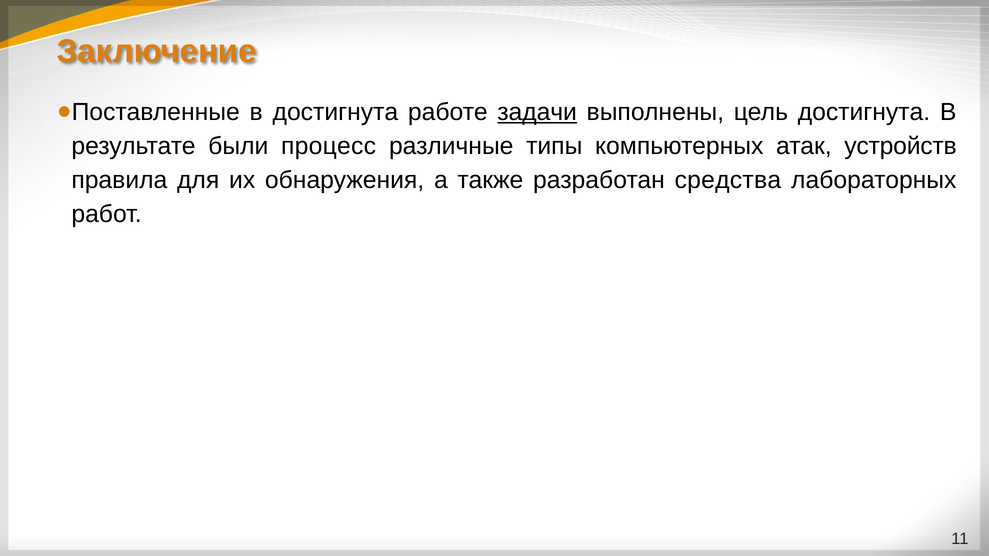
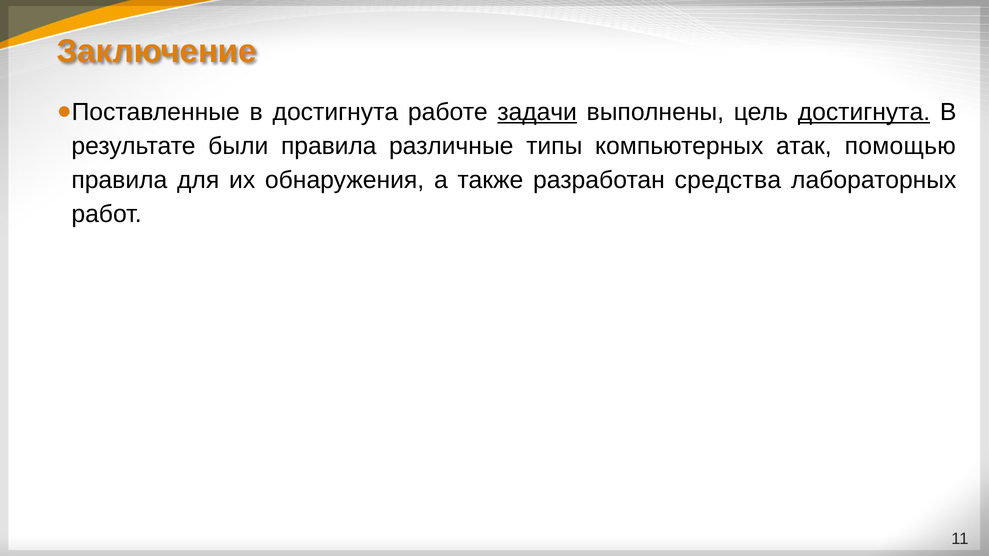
достигнута underline: none -> present (864, 112)
были процесс: процесс -> правила (329, 146)
устройств: устройств -> помощью (900, 146)
